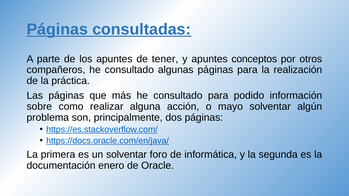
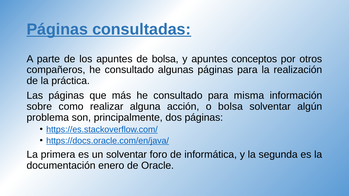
de tener: tener -> bolsa (165, 59)
podido: podido -> misma (249, 96)
o mayo: mayo -> bolsa (230, 107)
